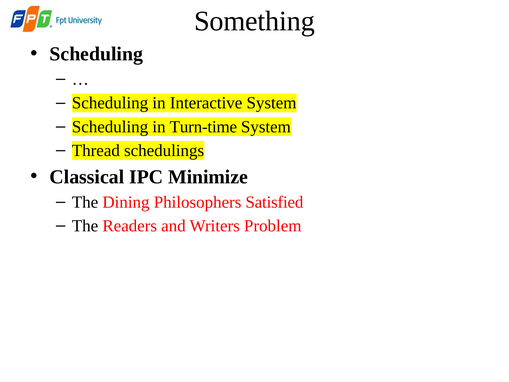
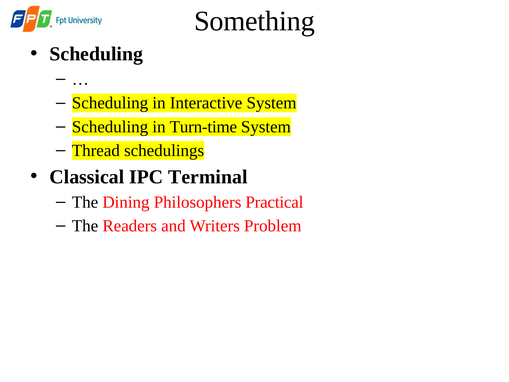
Minimize: Minimize -> Terminal (208, 177)
Satisfied: Satisfied -> Practical (274, 202)
